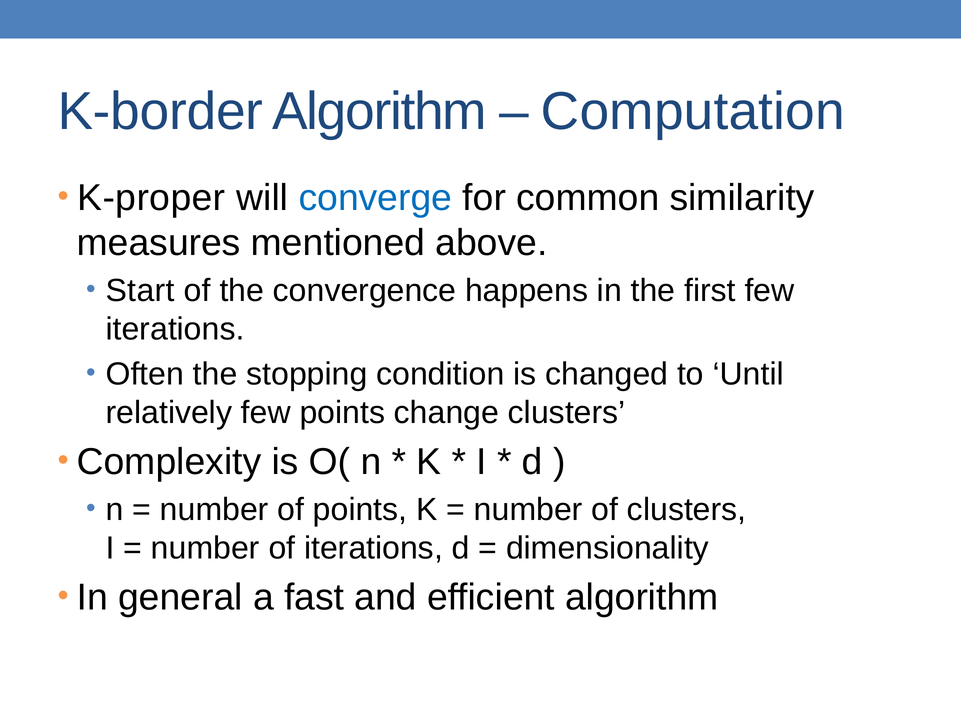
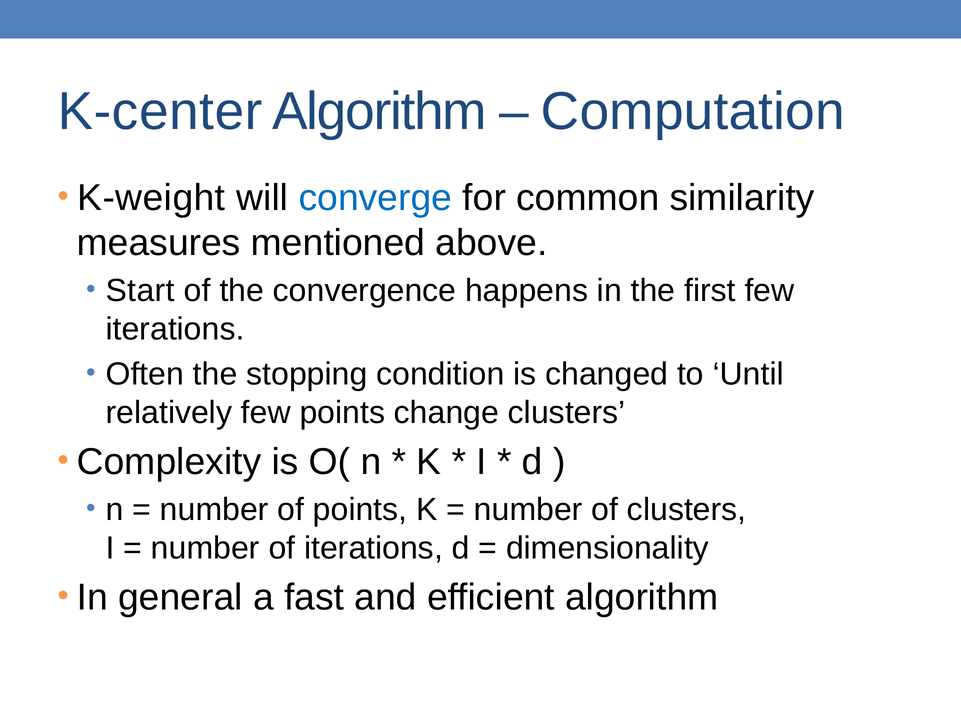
K-border: K-border -> K-center (160, 112)
K-proper: K-proper -> K-weight (151, 198)
